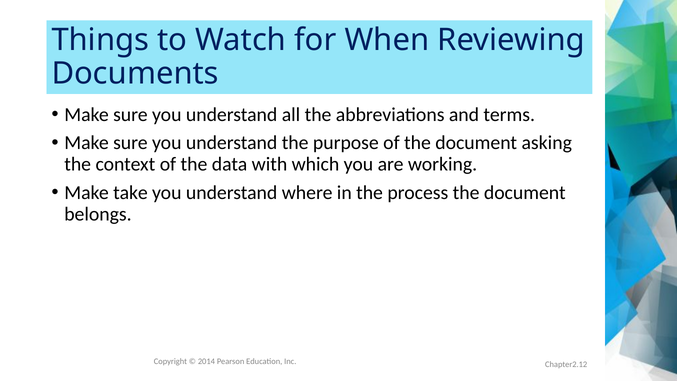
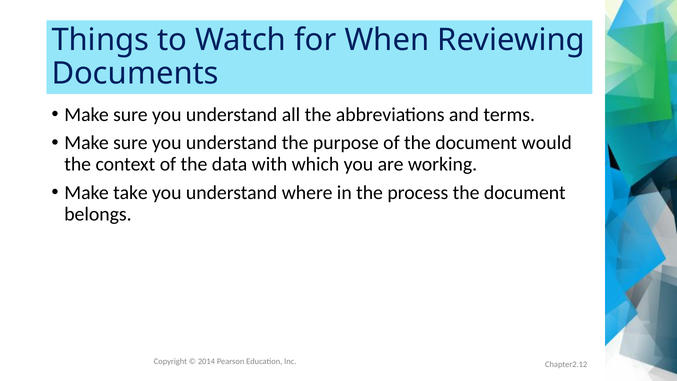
asking: asking -> would (547, 143)
